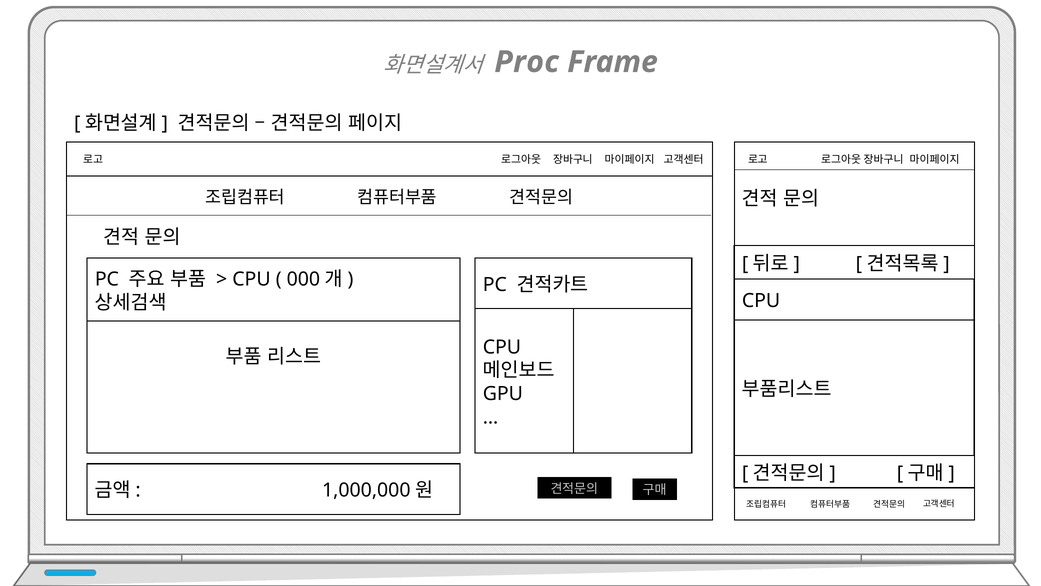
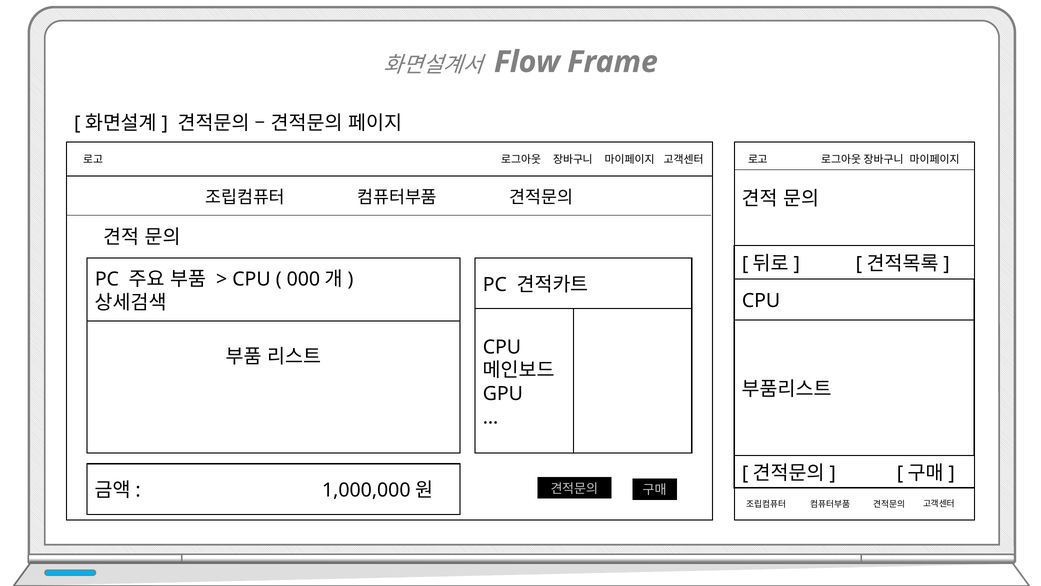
Proc: Proc -> Flow (527, 62)
